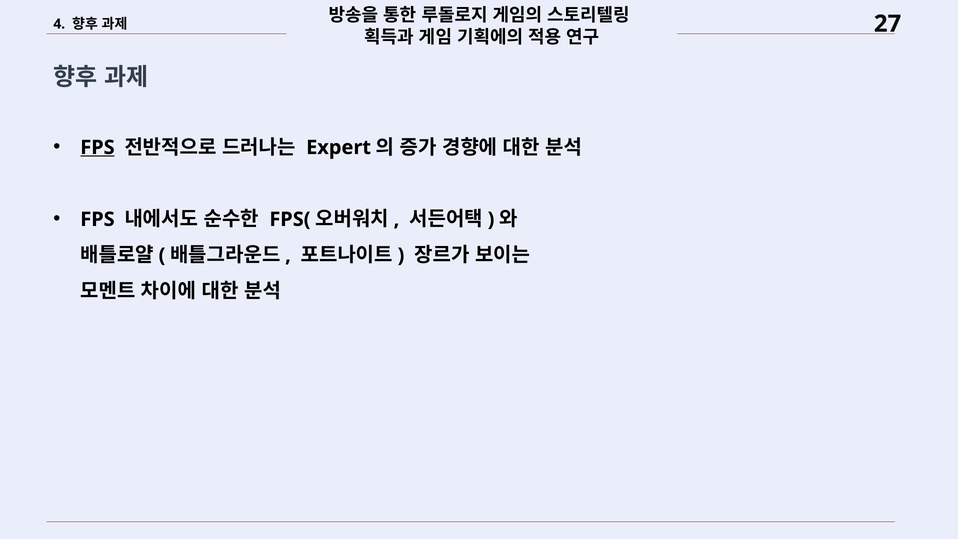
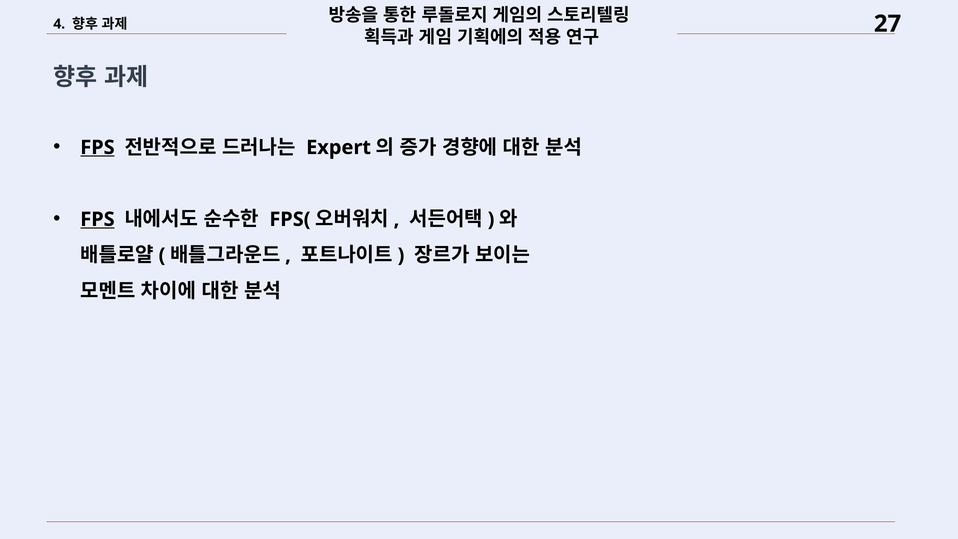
FPS underline: none -> present (97, 219)
